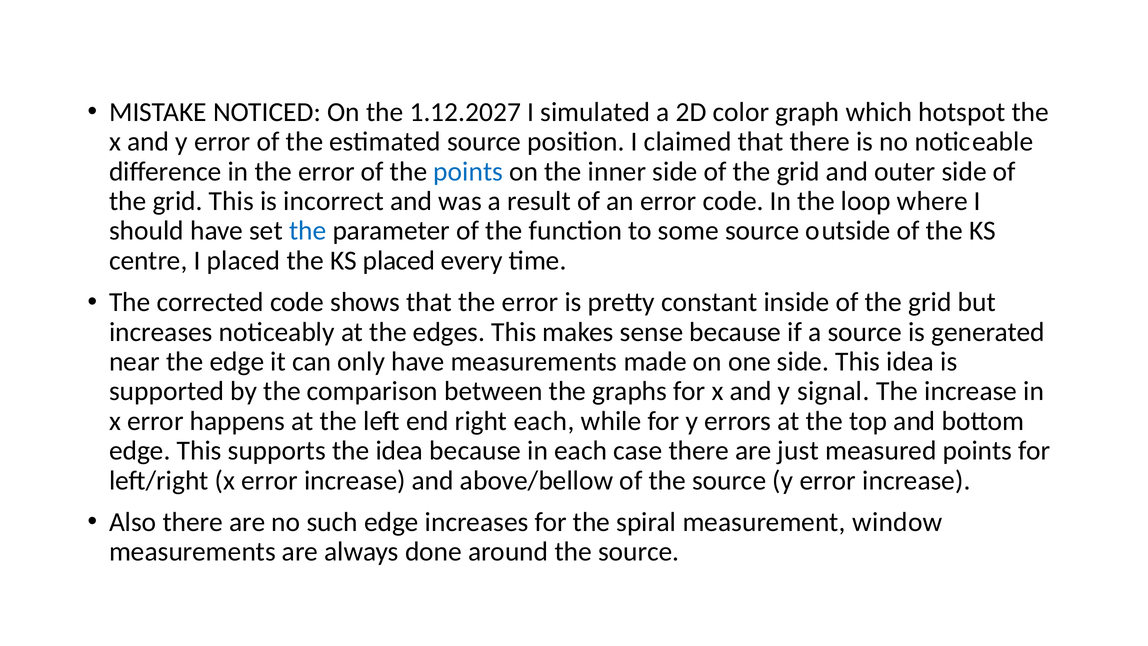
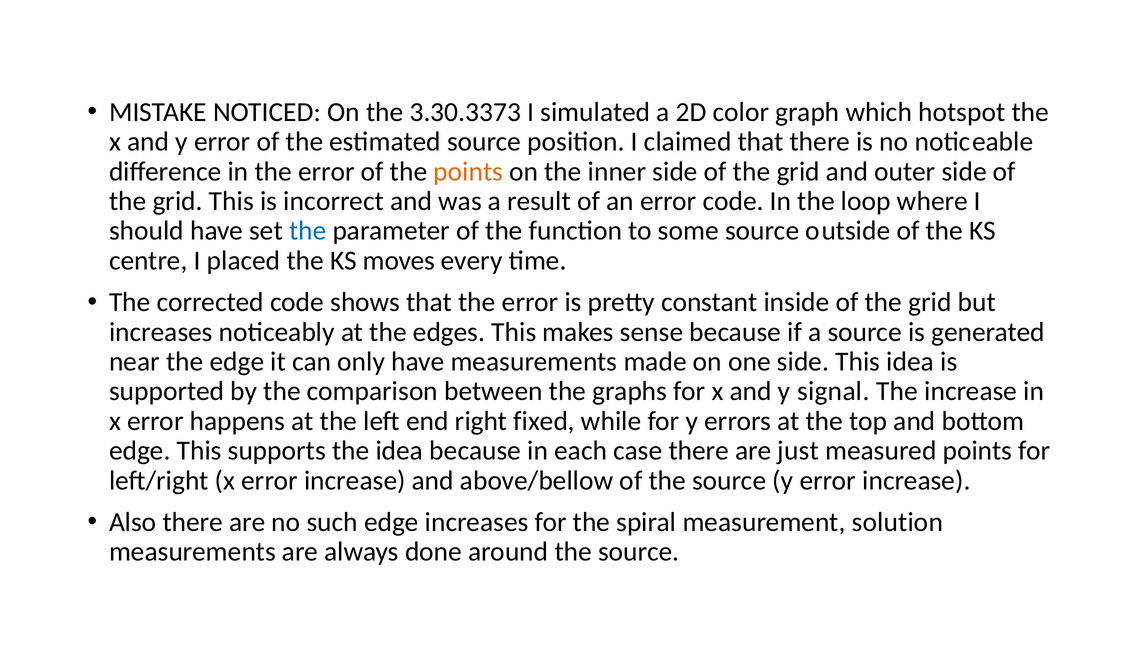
1.12.2027: 1.12.2027 -> 3.30.3373 (465, 112)
points colour: blue -> orange (468, 171)
KS placed: placed -> moves (399, 260)
right each: each -> fixed (544, 421)
window: window -> solution (897, 522)
